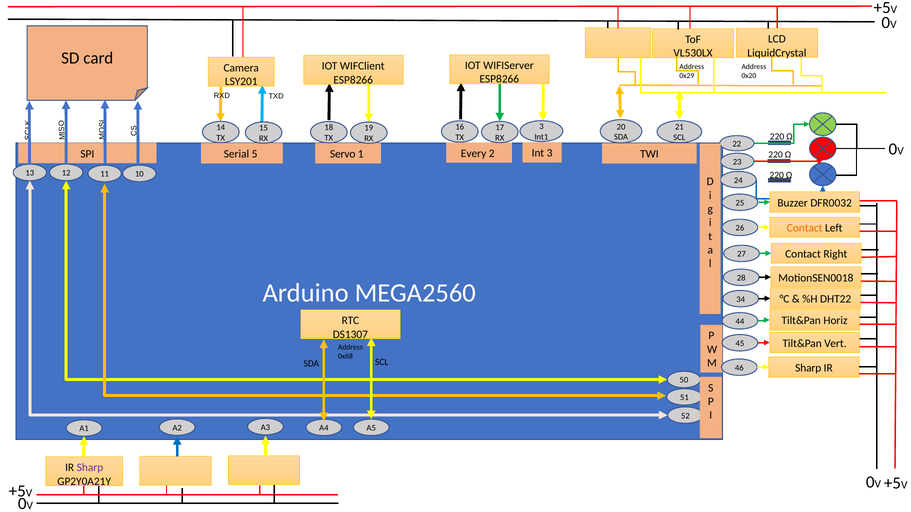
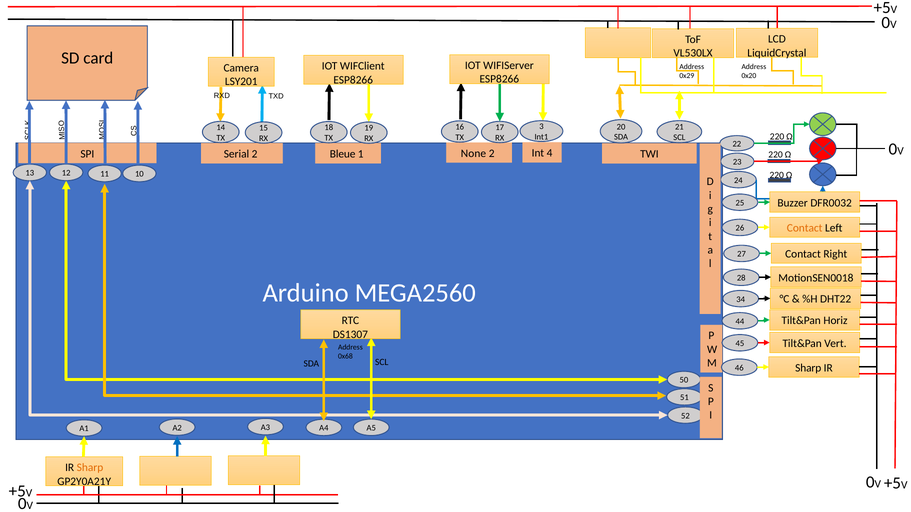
Int 3: 3 -> 4 (550, 153)
Every: Every -> None (473, 153)
Serial 5: 5 -> 2 (255, 154)
Servo: Servo -> Bleue (343, 154)
Sharp colour: purple -> orange (90, 468)
